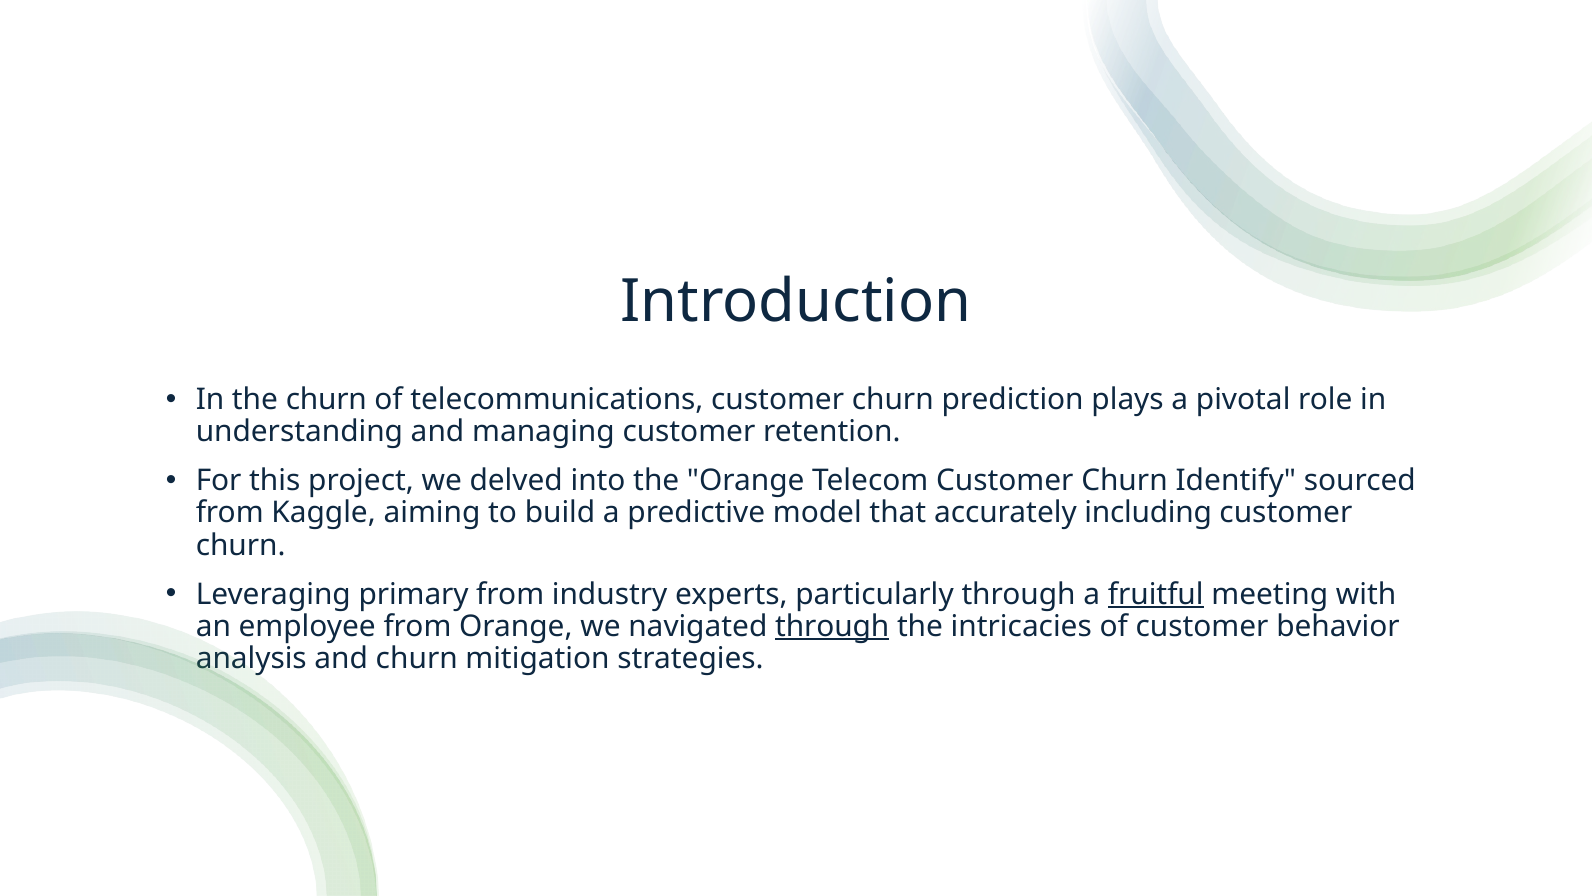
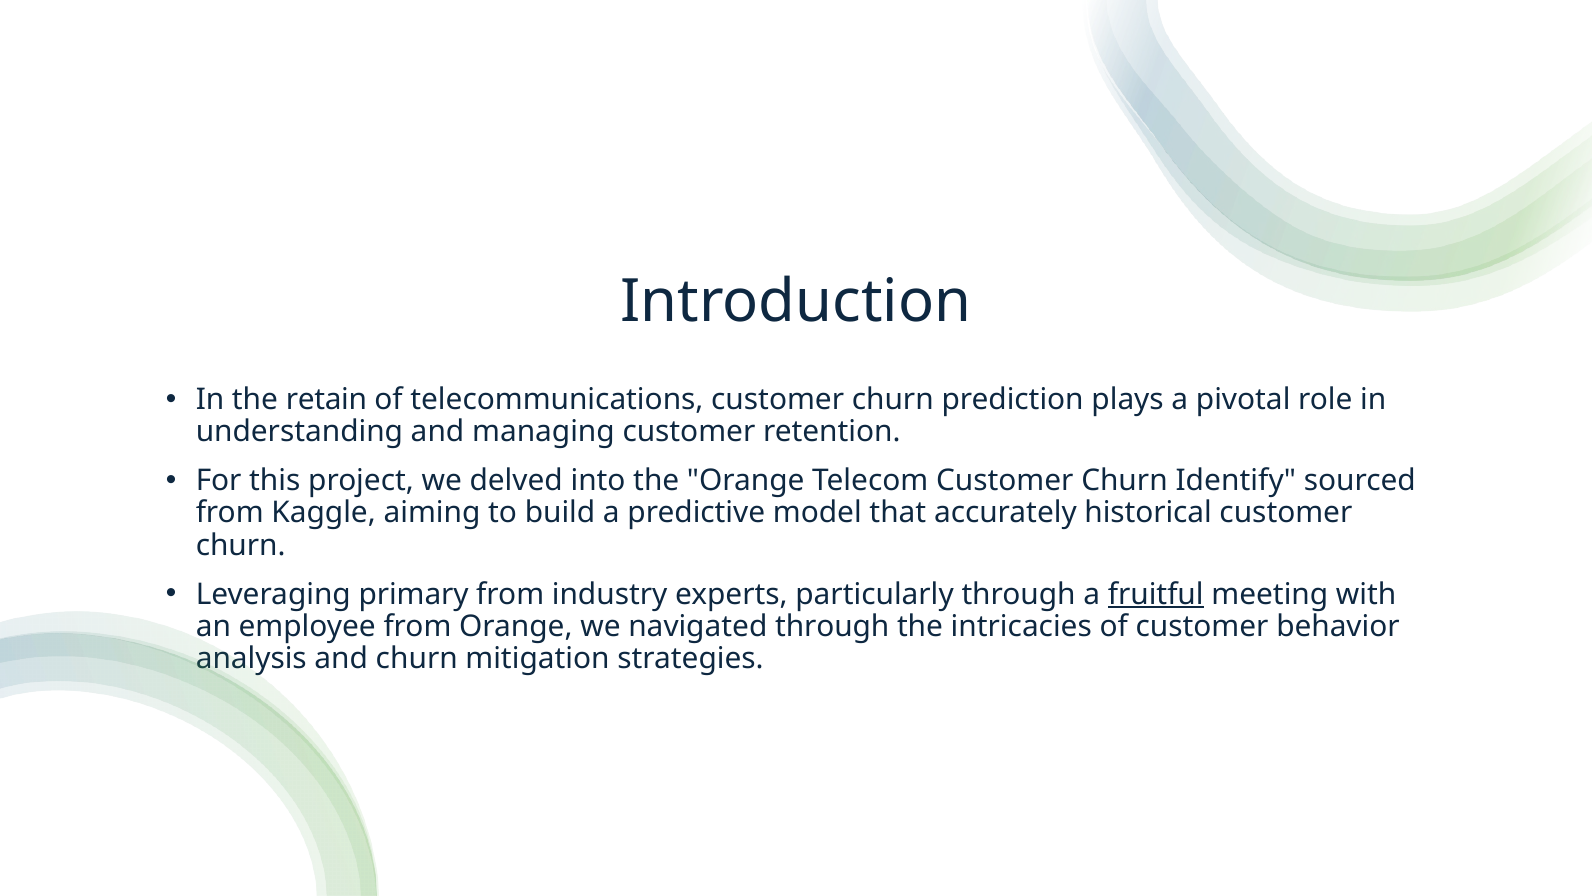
the churn: churn -> retain (326, 399)
including: including -> historical (1148, 513)
through underline: present -> none (832, 626)
